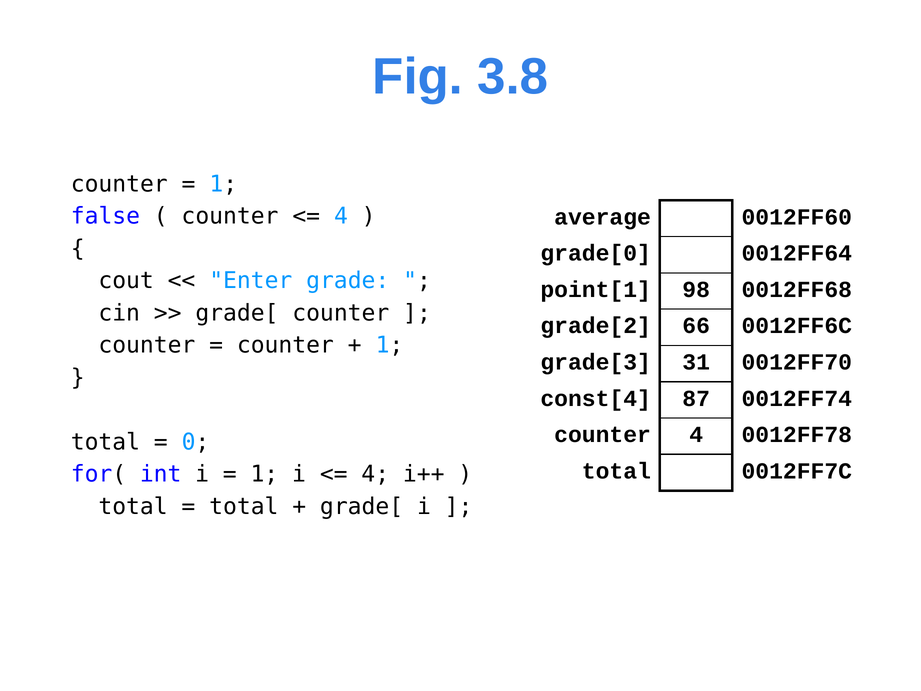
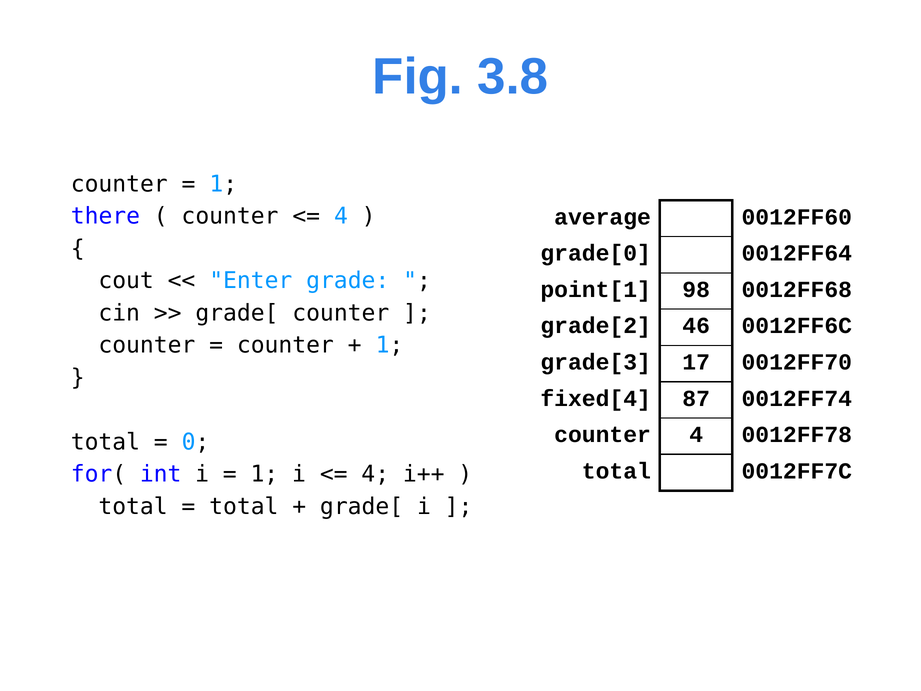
false: false -> there (105, 216)
66: 66 -> 46 (696, 326)
31: 31 -> 17 (696, 362)
const[4: const[4 -> fixed[4 (596, 398)
